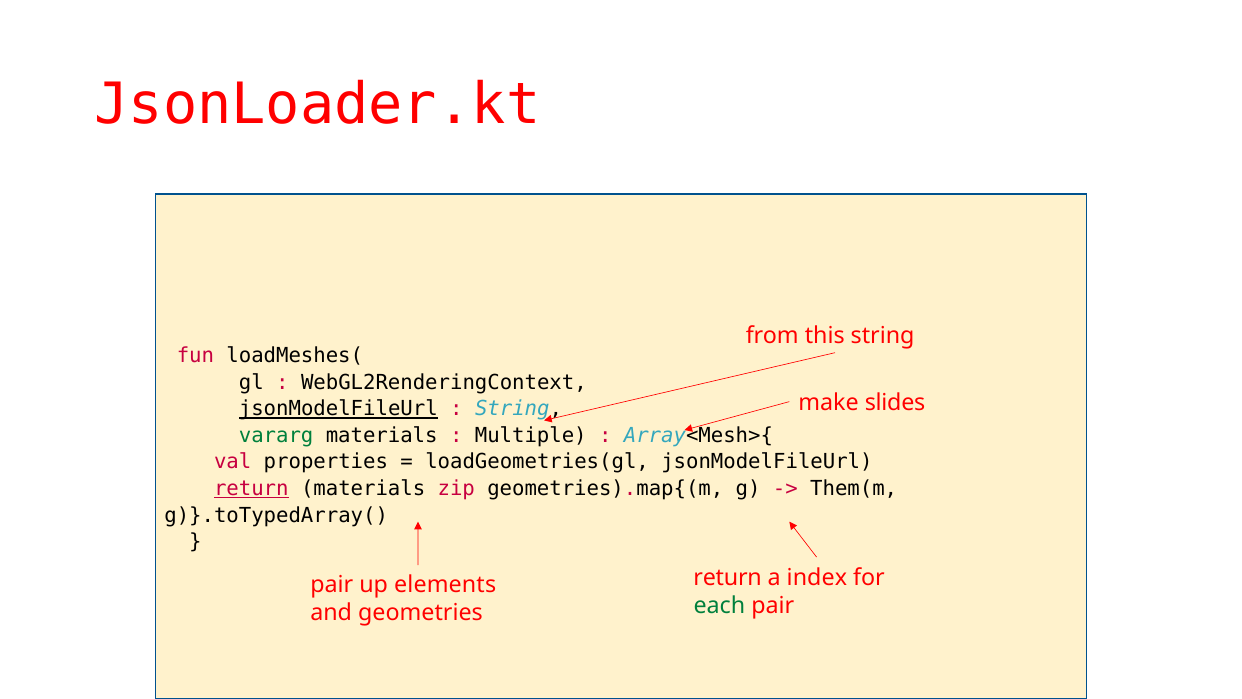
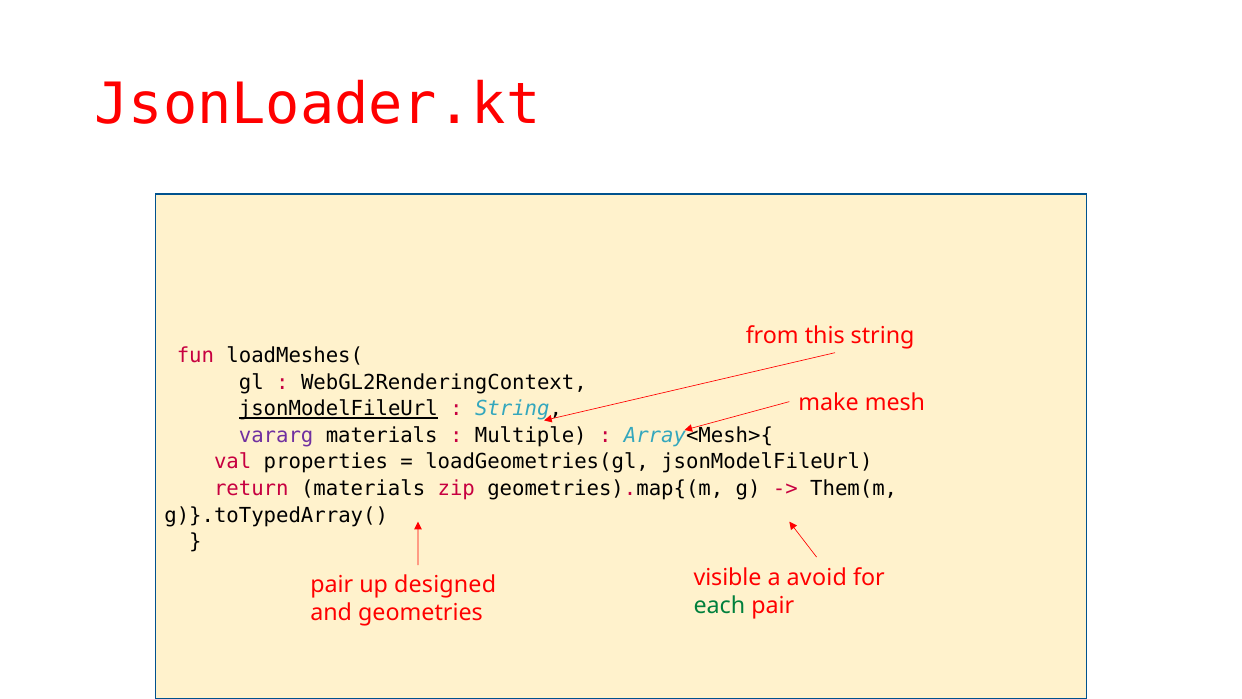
slides: slides -> mesh (895, 403)
vararg colour: green -> purple (276, 435)
return underline: present -> none (251, 488)
return: return -> visible (728, 577)
index: index -> avoid (817, 577)
elements: elements -> designed (445, 585)
